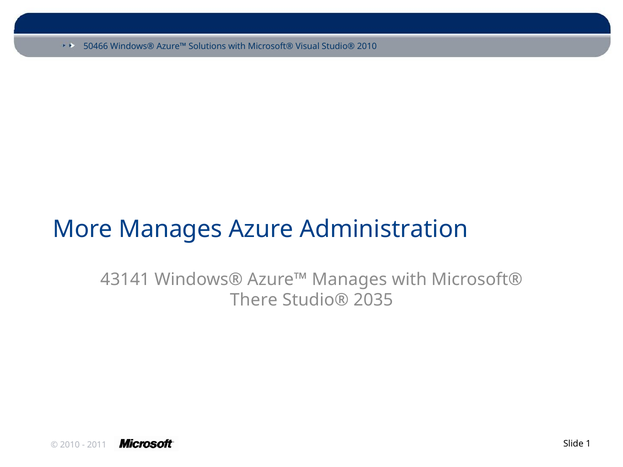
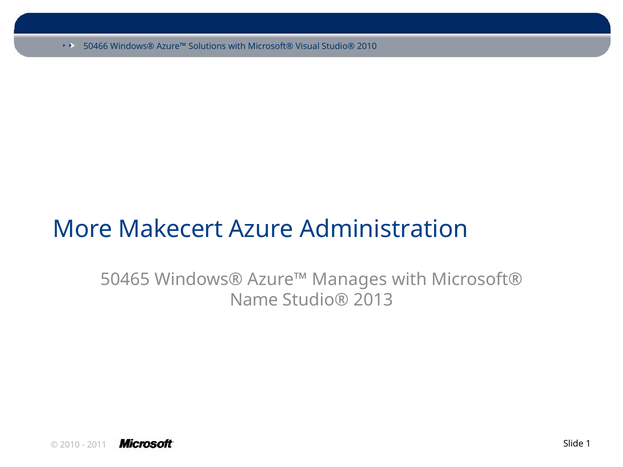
More Manages: Manages -> Makecert (171, 229)
43141: 43141 -> 50465 (125, 279)
There: There -> Name (254, 300)
2035: 2035 -> 2013 (373, 300)
